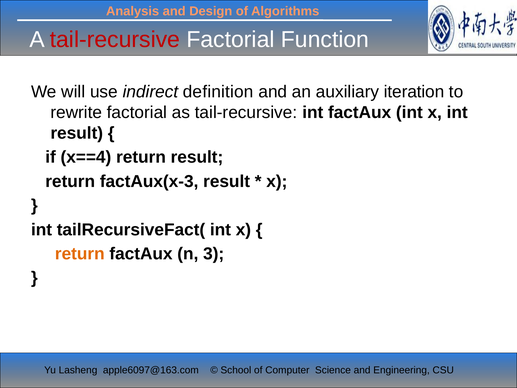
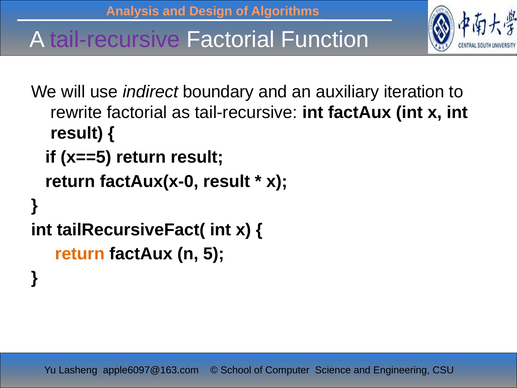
tail-recursive colour: red -> purple (115, 39)
definition: definition -> boundary (218, 92)
x==4: x==4 -> x==5 (86, 157)
factAux(x-3: factAux(x-3 -> factAux(x-0 (149, 181)
3: 3 -> 5 (214, 254)
